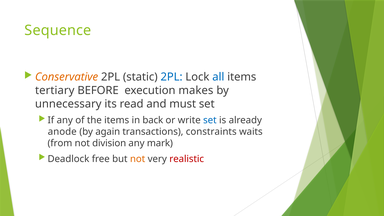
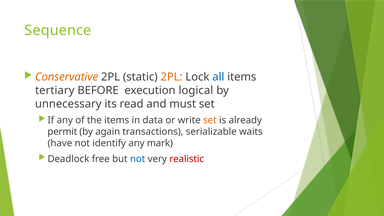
2PL colour: blue -> orange (172, 77)
makes: makes -> logical (196, 90)
back: back -> data (153, 120)
set colour: blue -> orange (210, 120)
anode: anode -> permit (62, 132)
constraints: constraints -> serializable (211, 132)
from: from -> have (60, 143)
division: division -> identify (109, 143)
not colour: orange -> blue (138, 159)
